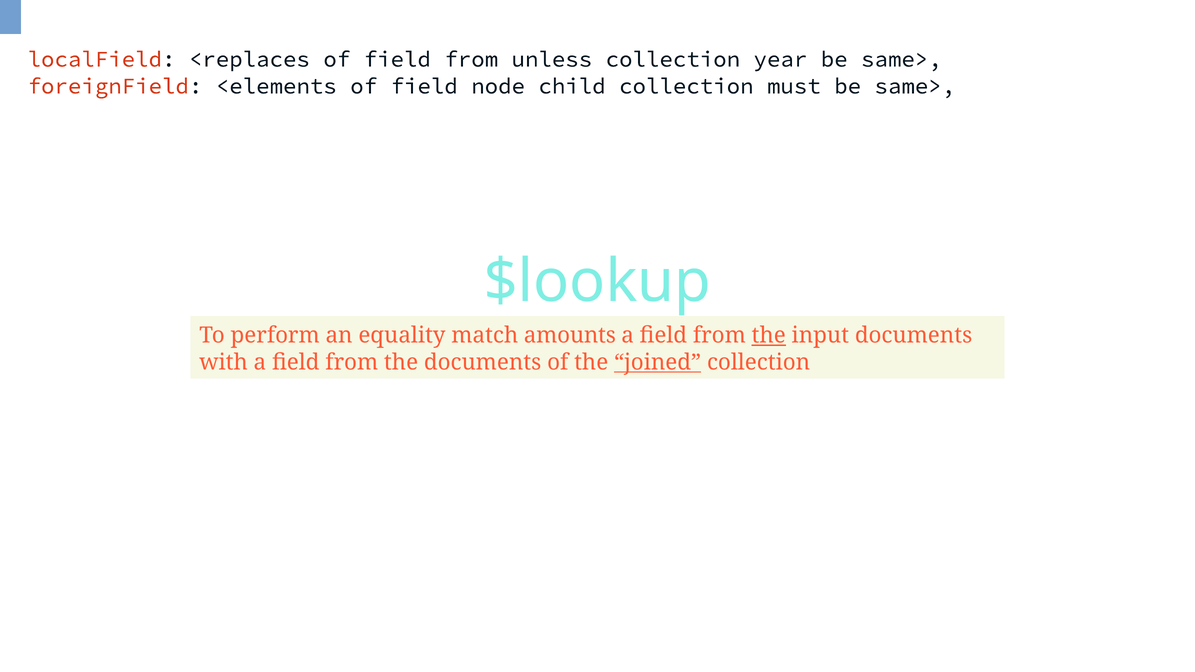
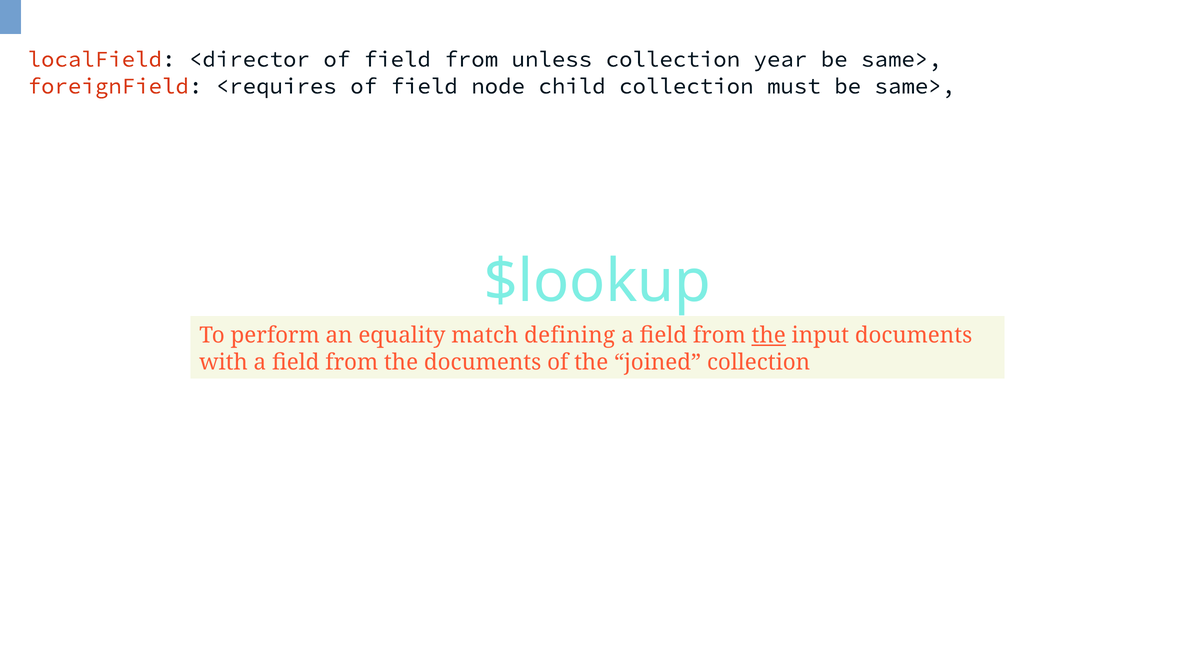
<replaces: <replaces -> <director (249, 59)
<elements: <elements -> <requires (276, 86)
amounts: amounts -> defining (570, 336)
joined underline: present -> none (658, 362)
